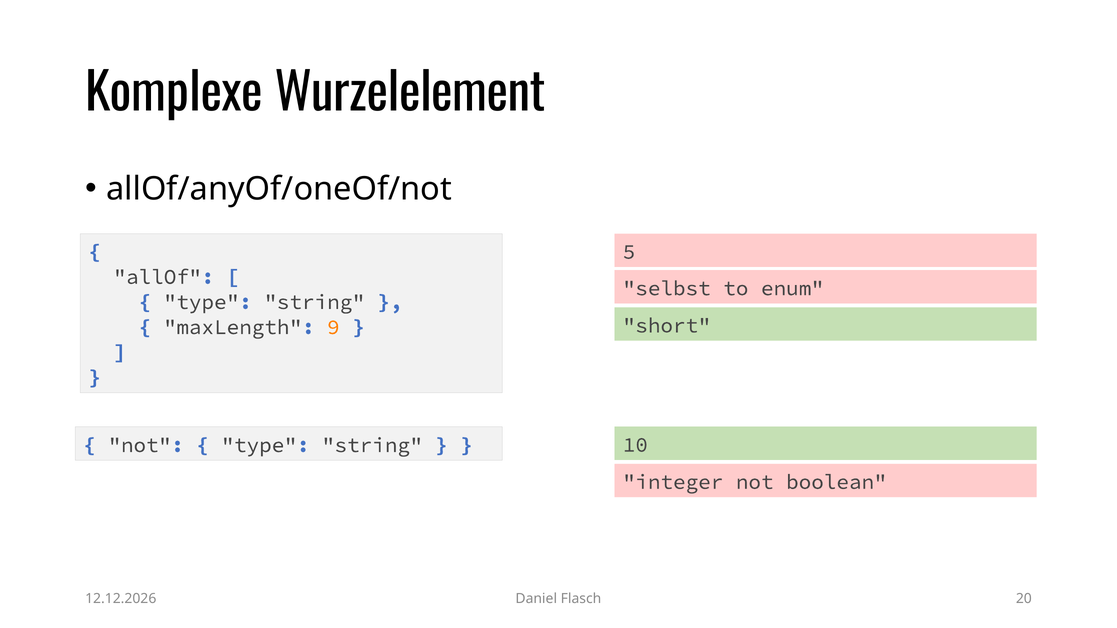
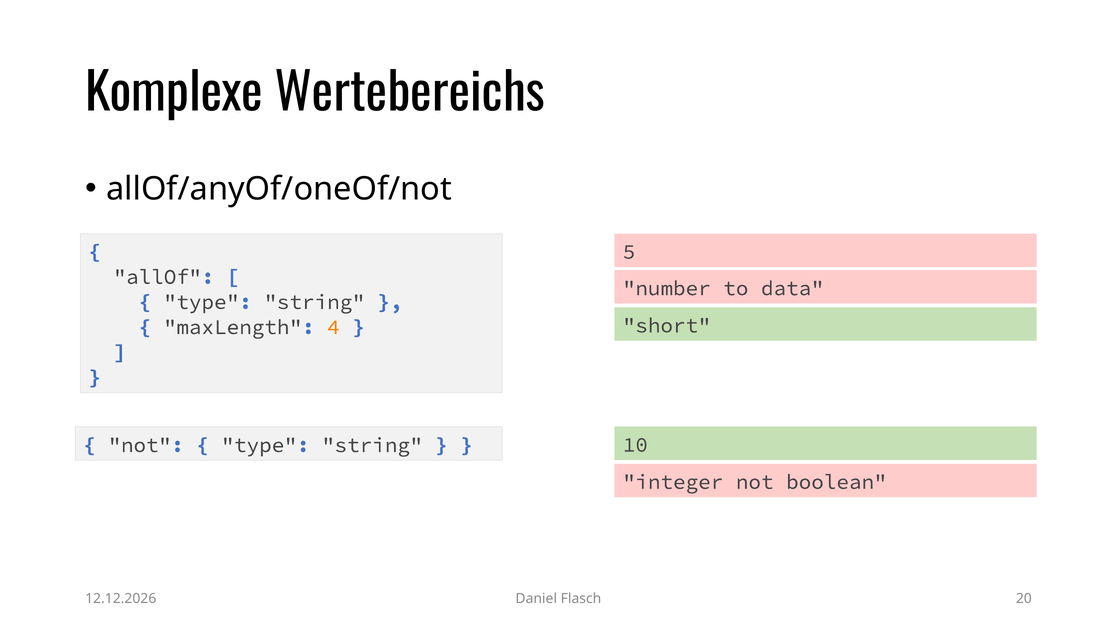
Wurzelelement: Wurzelelement -> Wertebereichs (410, 94)
selbst: selbst -> number (667, 288)
enum: enum -> data (792, 288)
9: 9 -> 4 (333, 327)
